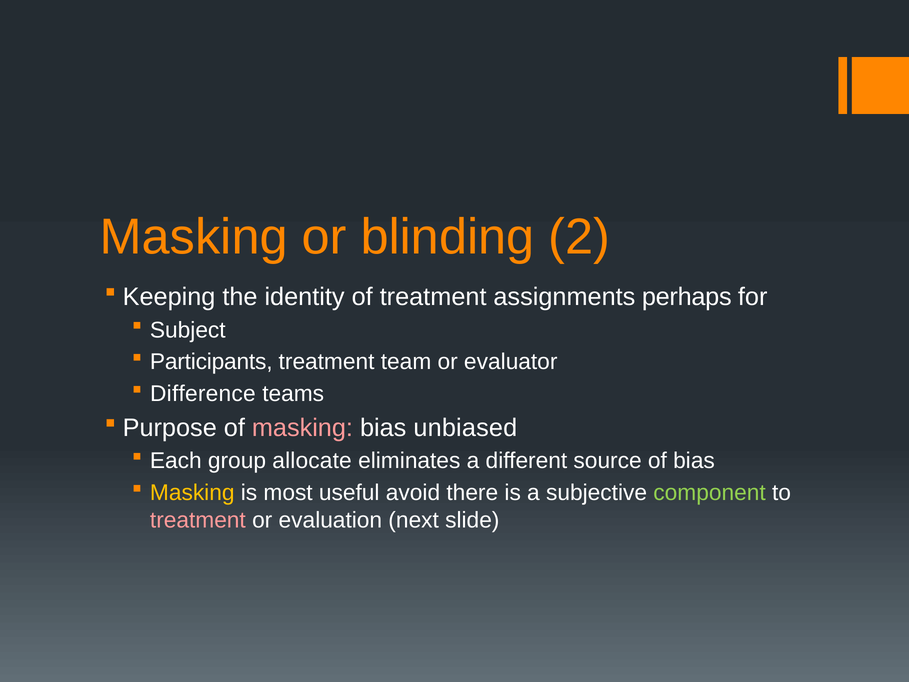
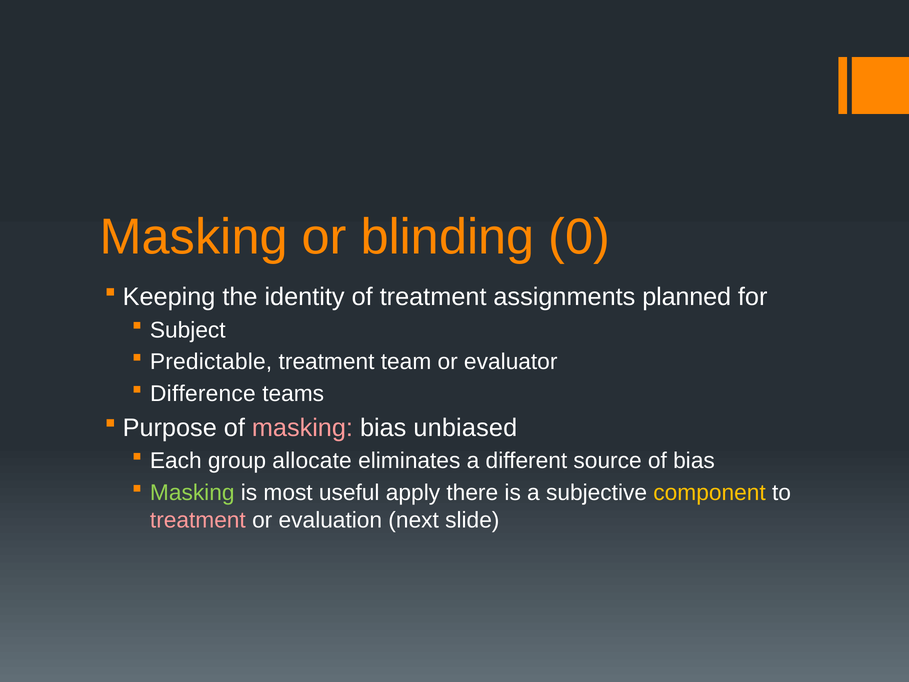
2: 2 -> 0 (579, 237)
perhaps: perhaps -> planned (687, 297)
Participants: Participants -> Predictable (211, 362)
Masking colour: yellow -> light green (192, 493)
avoid: avoid -> apply (413, 493)
component colour: light green -> yellow (710, 493)
